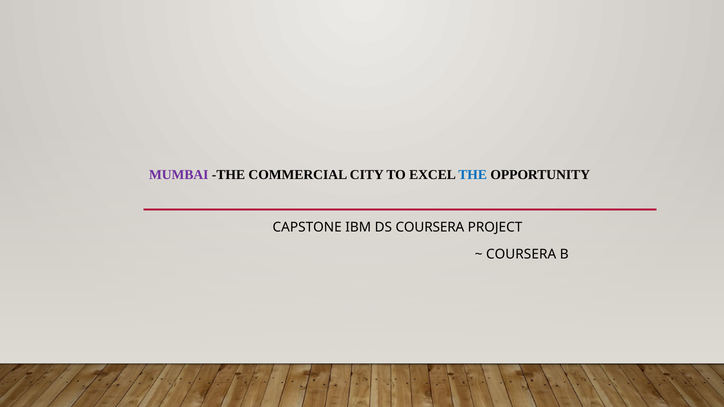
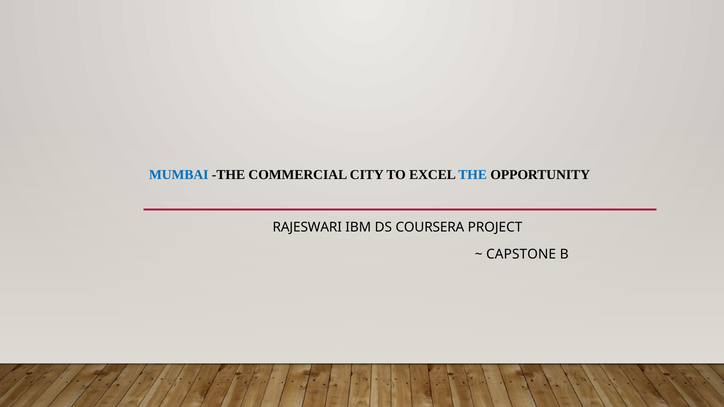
MUMBAI colour: purple -> blue (179, 175)
CAPSTONE: CAPSTONE -> RAJESWARI (307, 227)
COURSERA: COURSERA -> CAPSTONE (521, 255)
